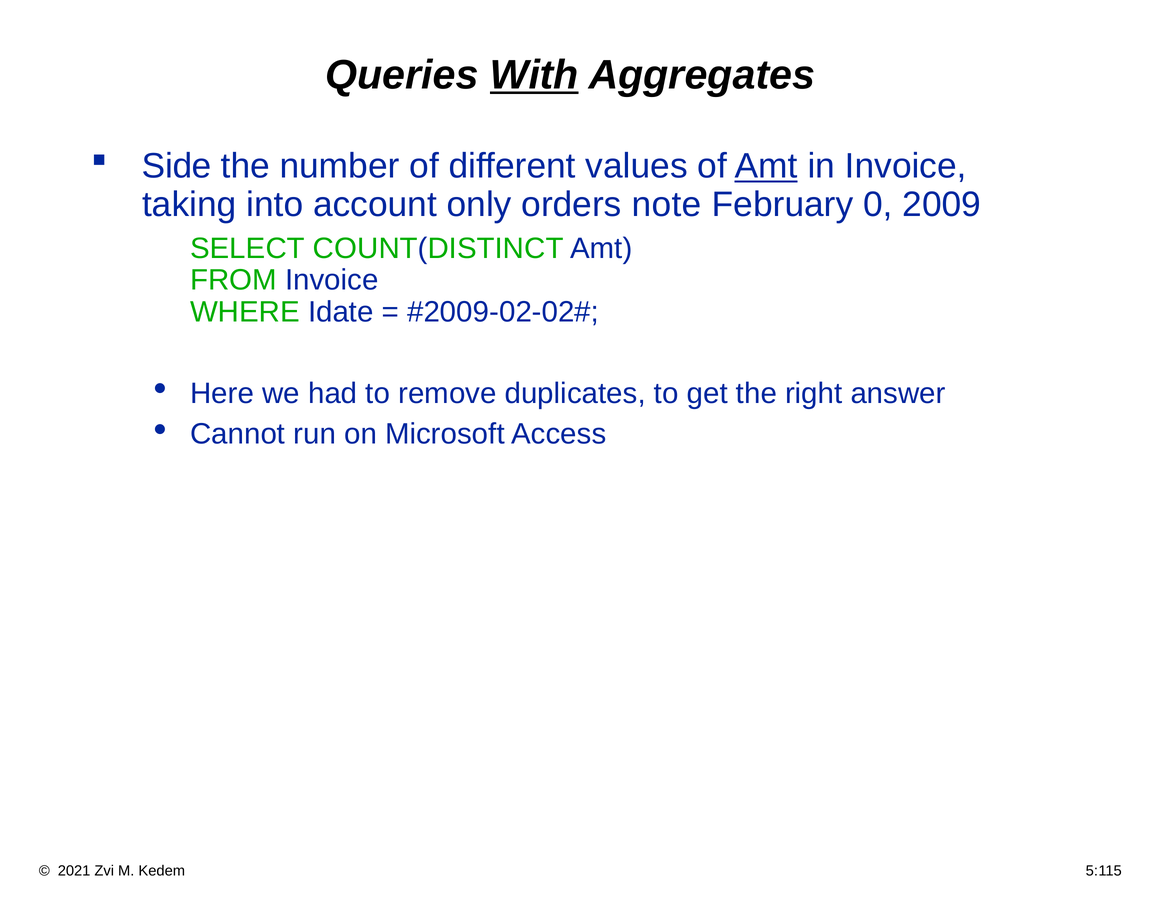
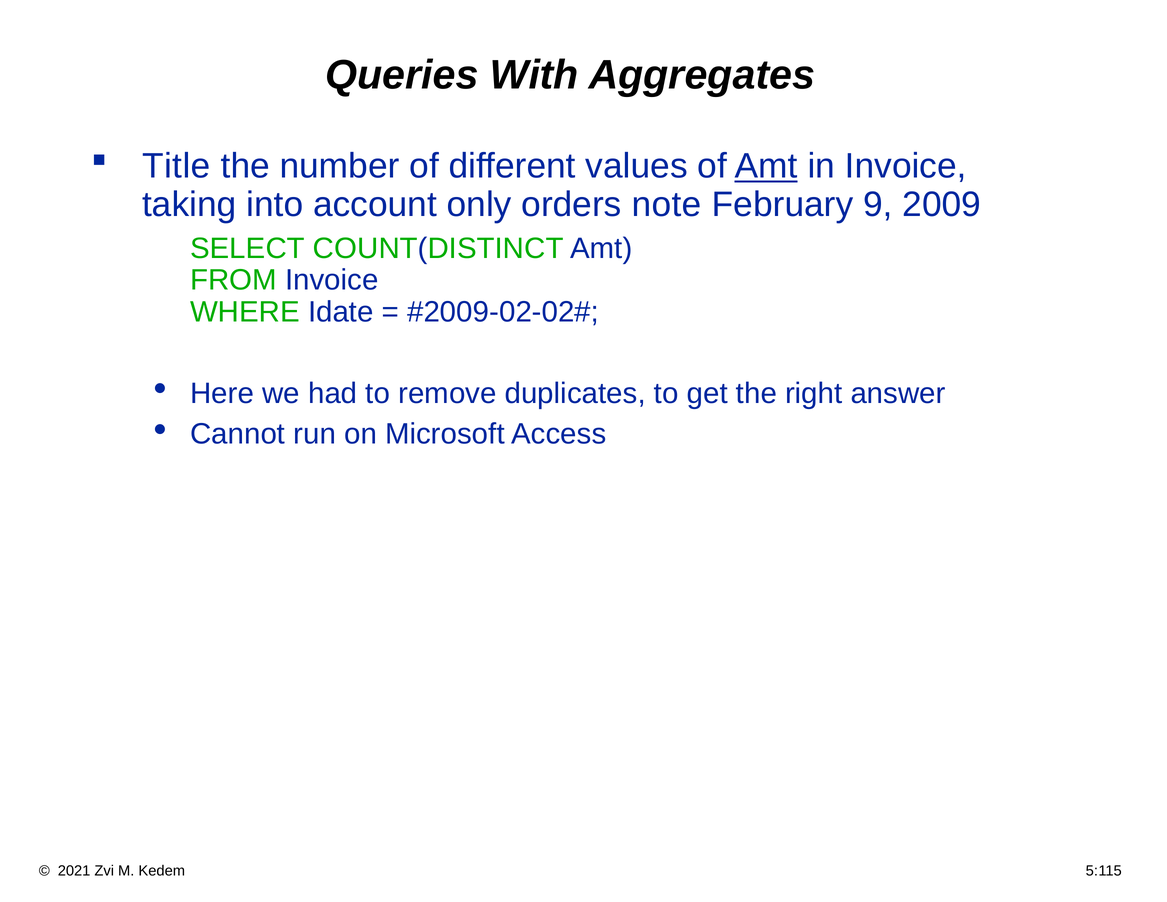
With underline: present -> none (534, 75)
Side: Side -> Title (176, 166)
0: 0 -> 9 (878, 204)
